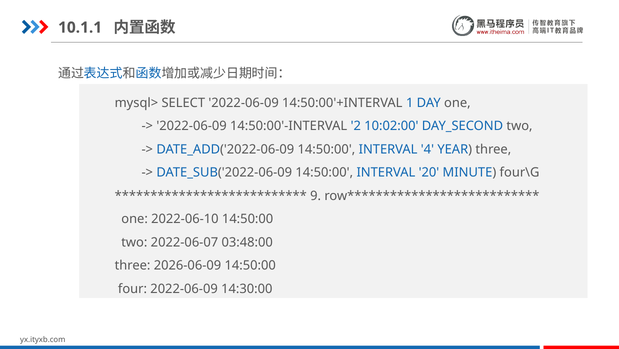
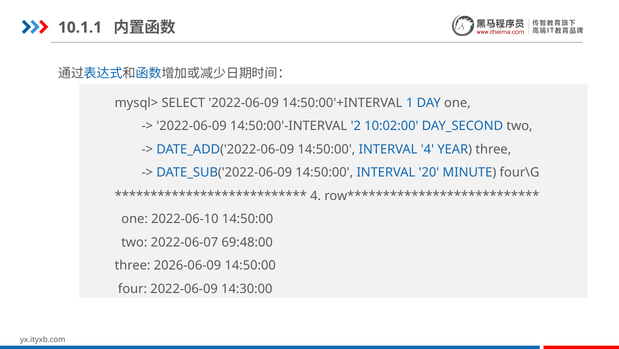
9: 9 -> 4 (316, 195)
03:48:00: 03:48:00 -> 69:48:00 (247, 242)
